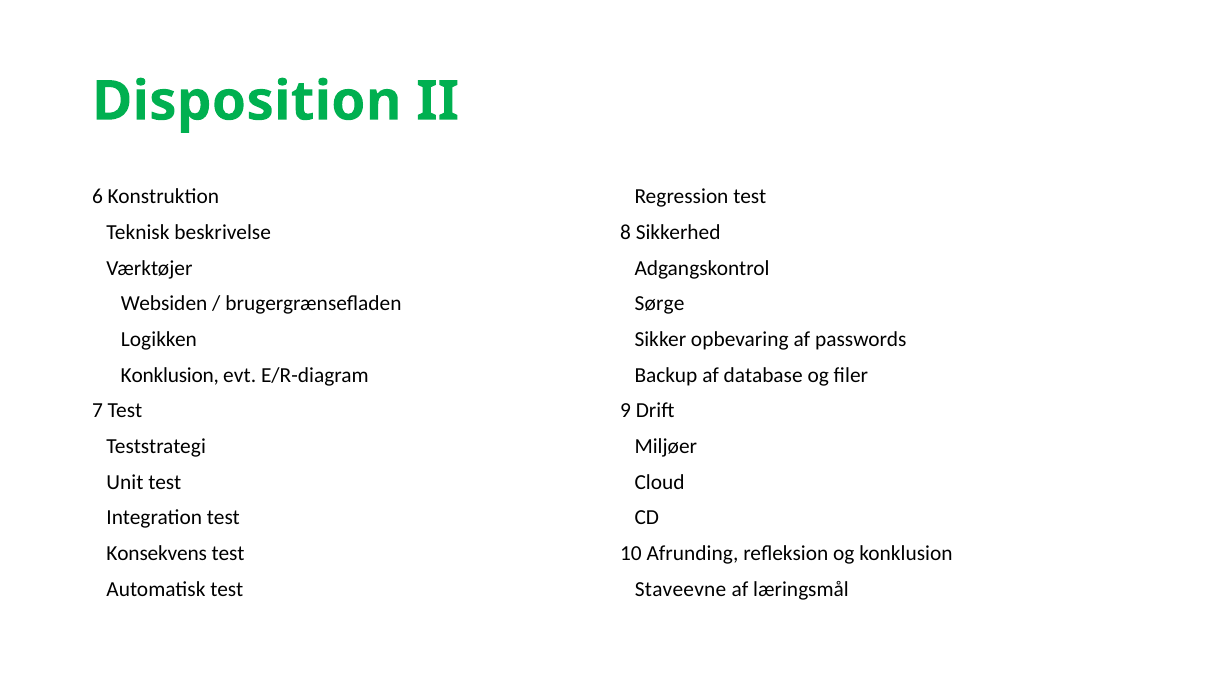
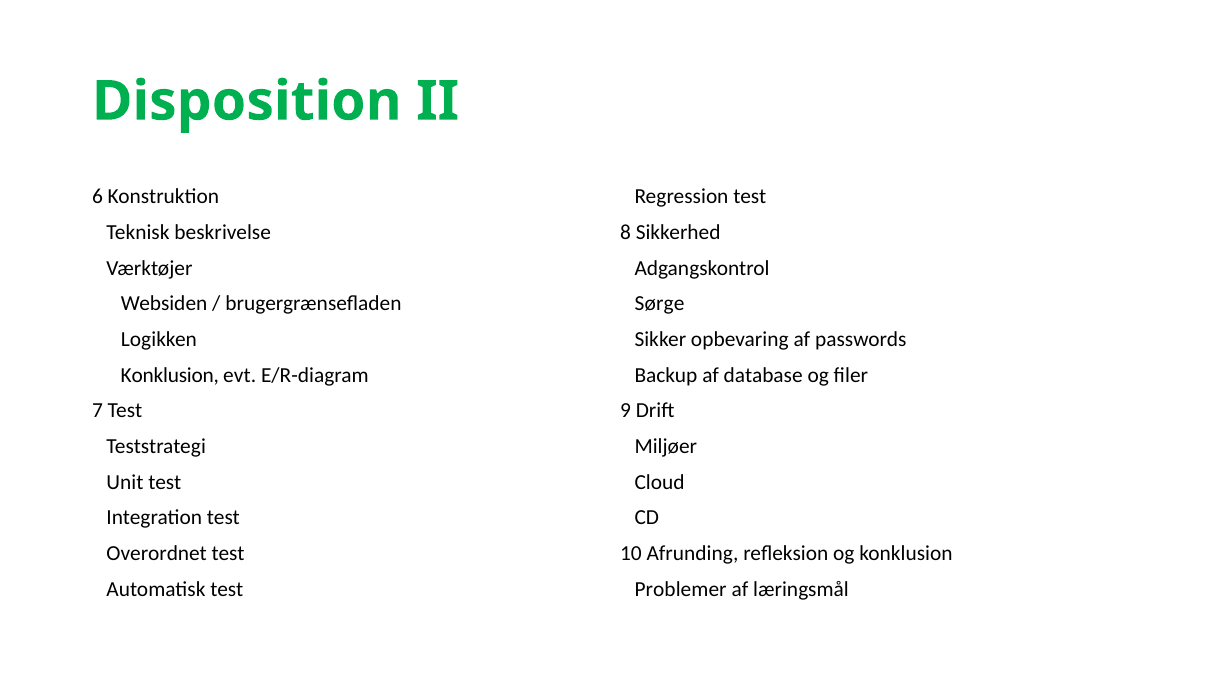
Konsekvens: Konsekvens -> Overordnet (157, 553)
Staveevne: Staveevne -> Problemer (681, 589)
